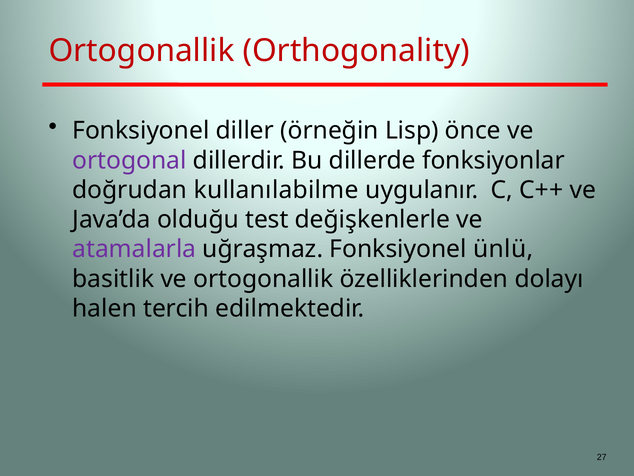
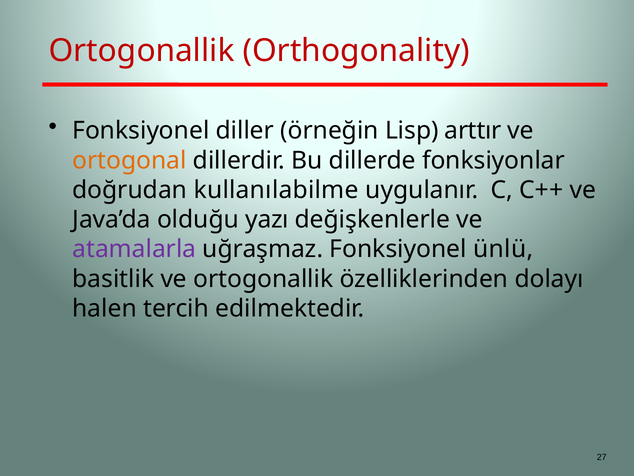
önce: önce -> arttır (473, 131)
ortogonal colour: purple -> orange (130, 160)
test: test -> yazı (267, 219)
